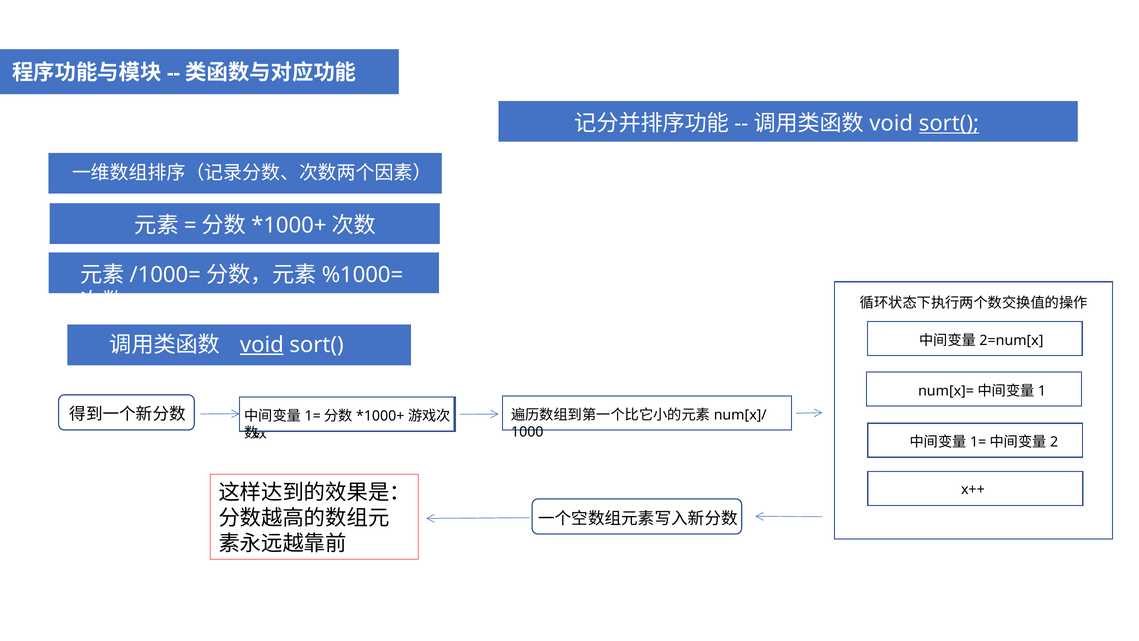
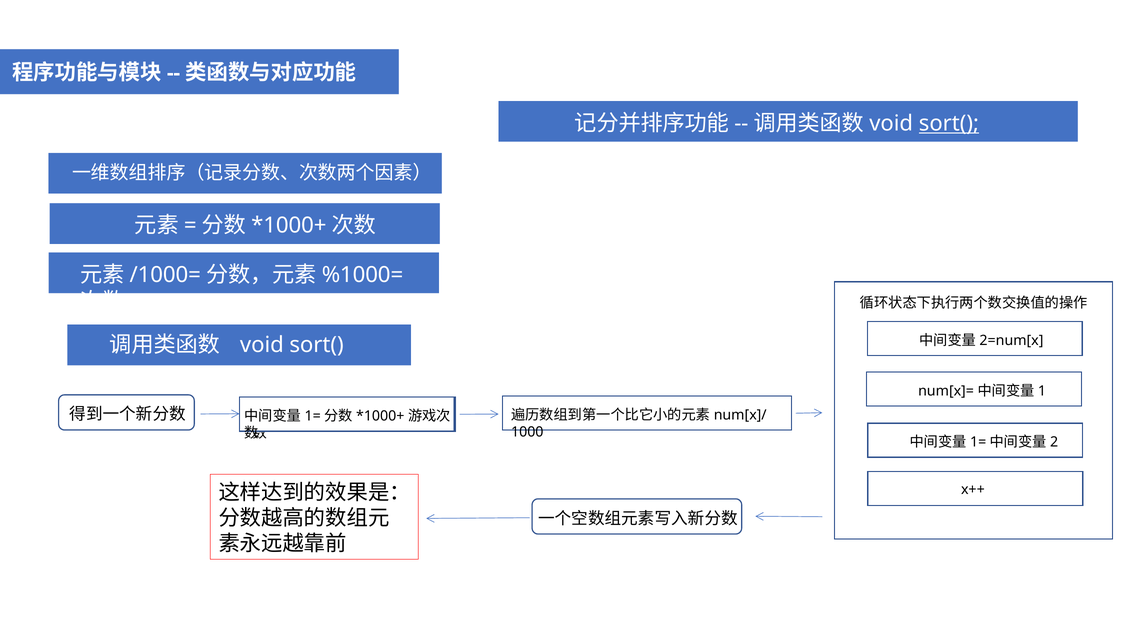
void underline: present -> none (262, 345)
